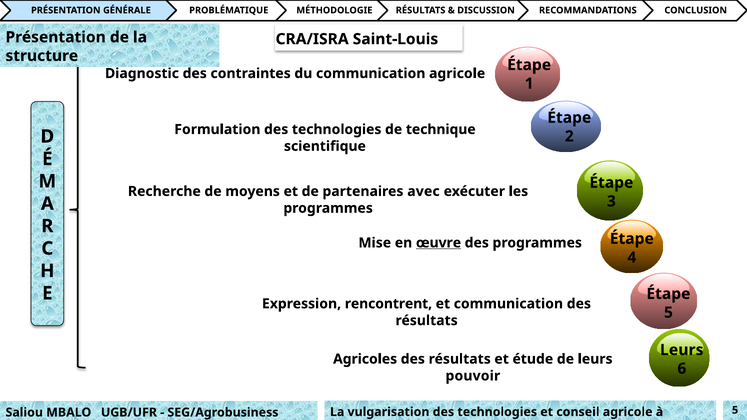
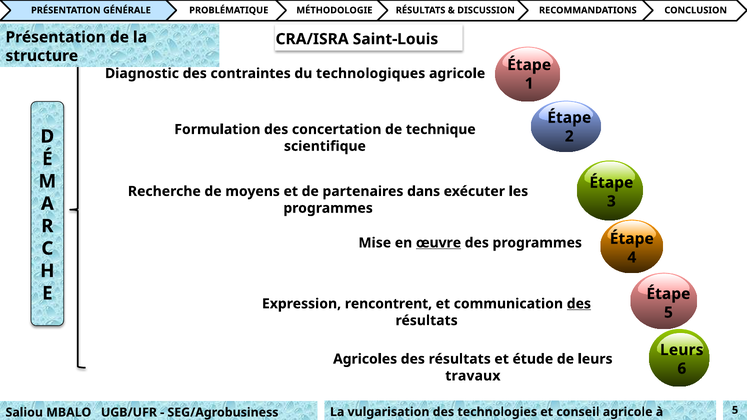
du communication: communication -> technologiques (371, 73)
Formulation des technologies: technologies -> concertation (337, 129)
avec: avec -> dans (424, 191)
des underline: none -> present (579, 304)
pouvoir: pouvoir -> travaux (473, 376)
